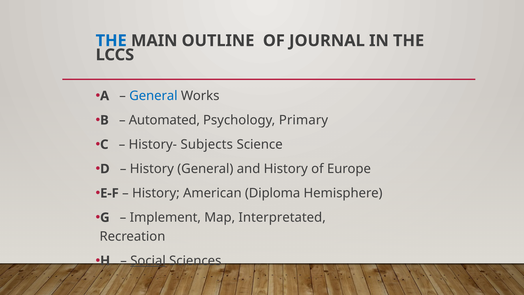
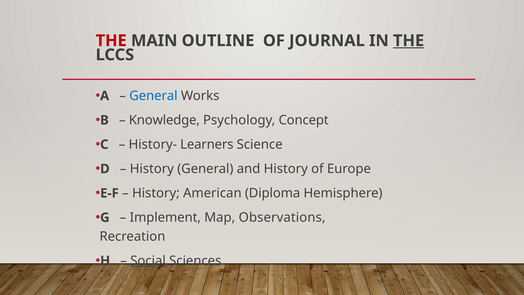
THE colour: blue -> red (111, 41)
THE underline: none -> present (409, 41)
Automated: Automated -> Knowledge (164, 120)
Primary: Primary -> Concept (304, 120)
Subjects: Subjects -> Learners (207, 144)
Interpretated: Interpretated -> Observations (282, 217)
